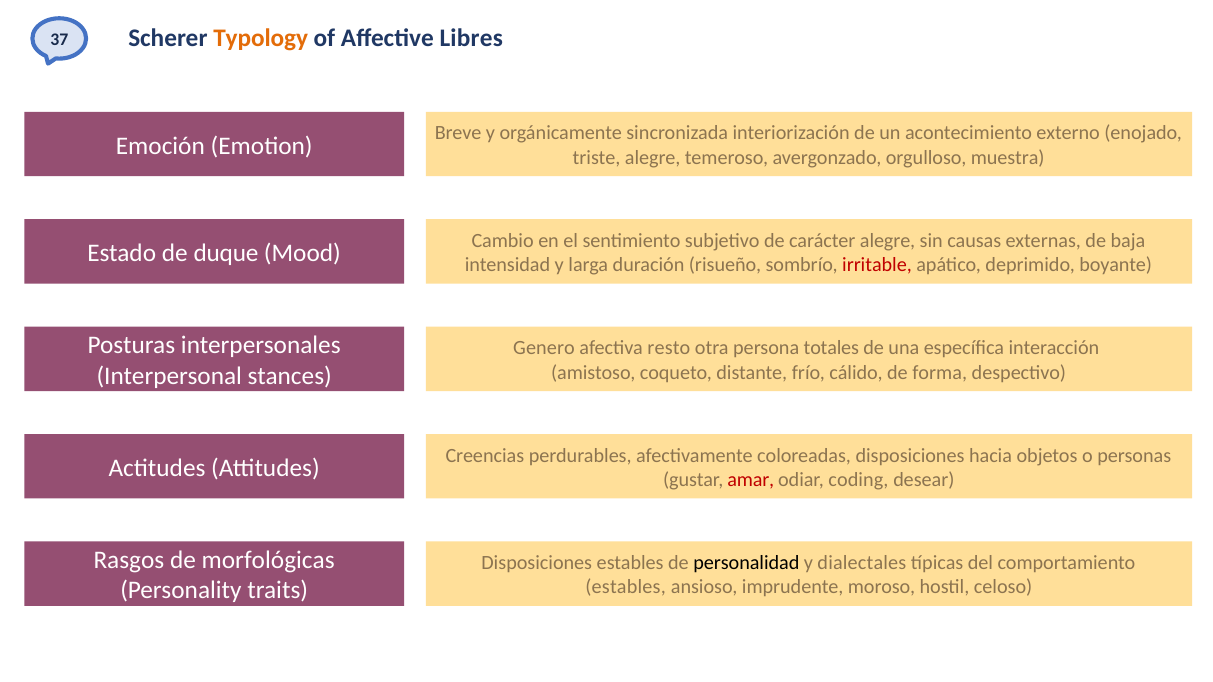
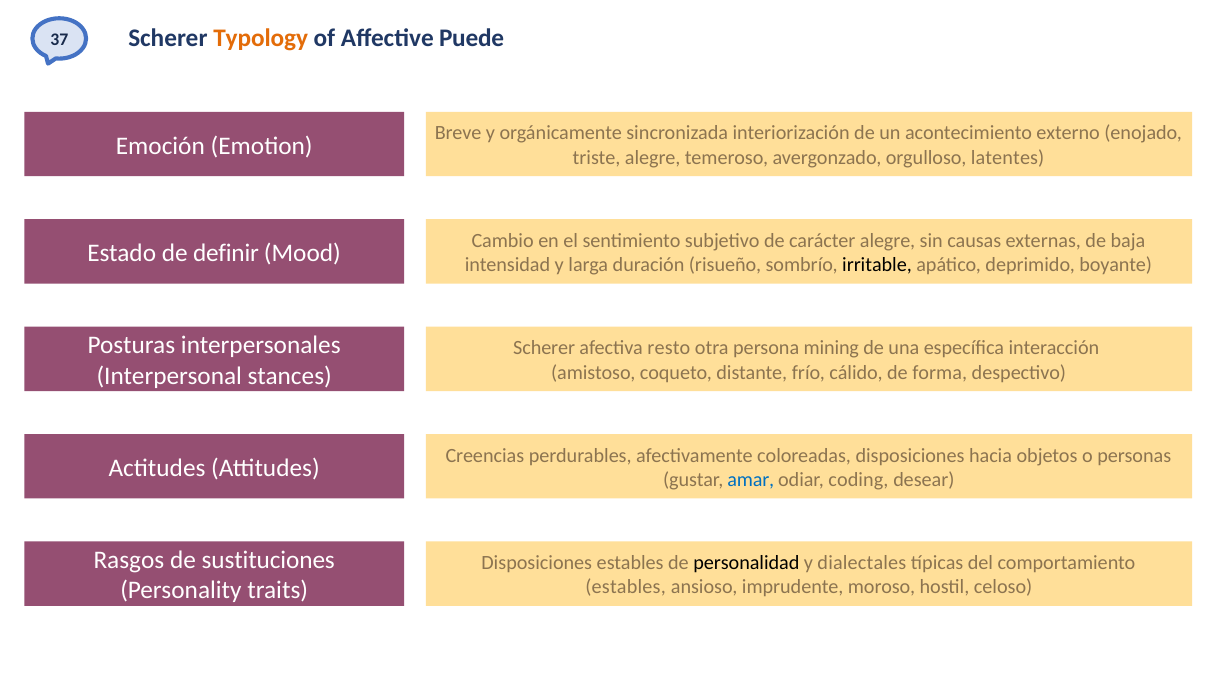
Libres: Libres -> Puede (472, 38)
muestra: muestra -> latentes (1008, 158)
duque: duque -> definir (226, 253)
irritable colour: red -> black (877, 265)
Genero: Genero -> Scherer (544, 348)
totales: totales -> mining (831, 348)
amar colour: red -> blue (751, 480)
morfológicas: morfológicas -> sustituciones (268, 561)
